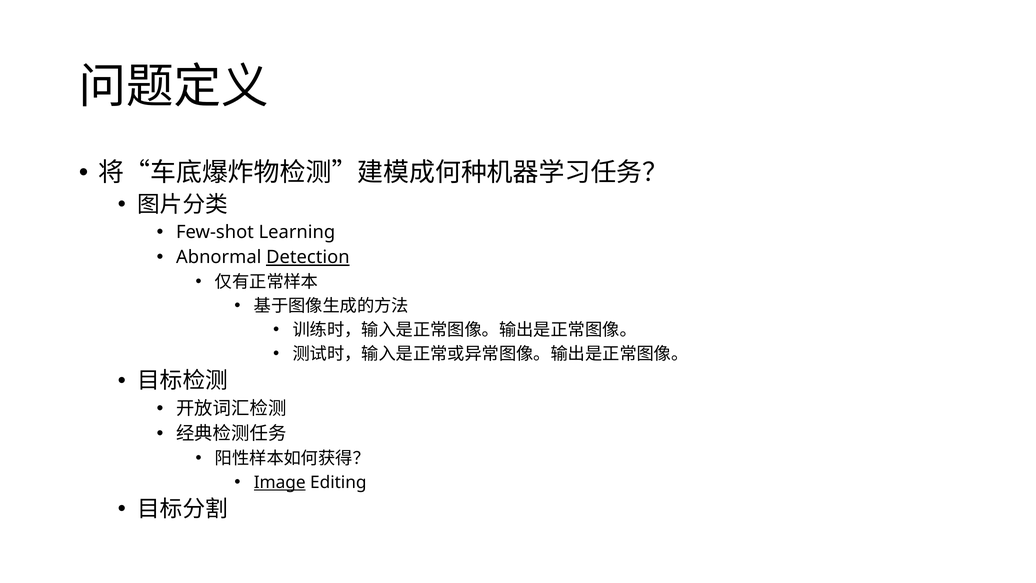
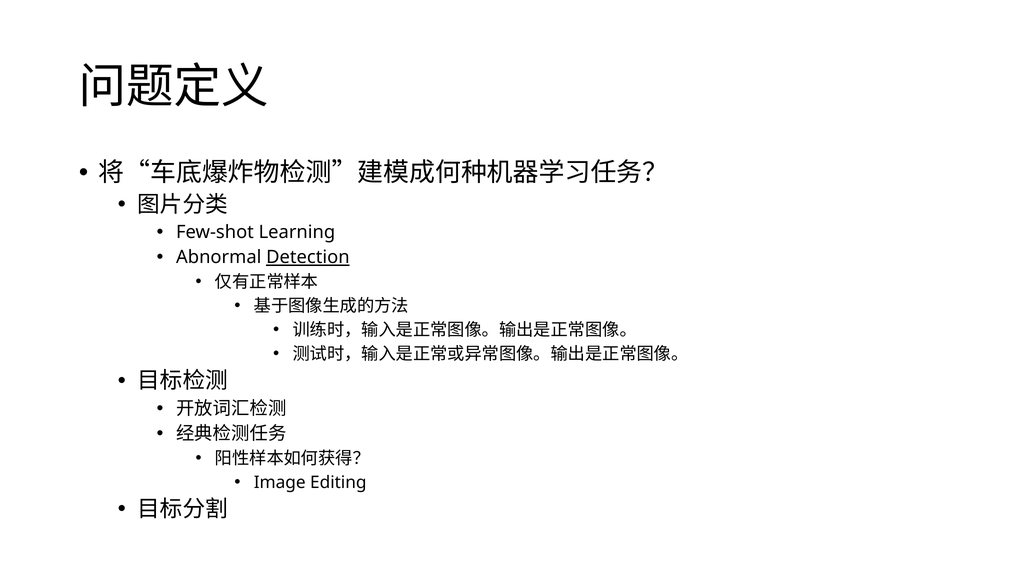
Image underline: present -> none (280, 482)
